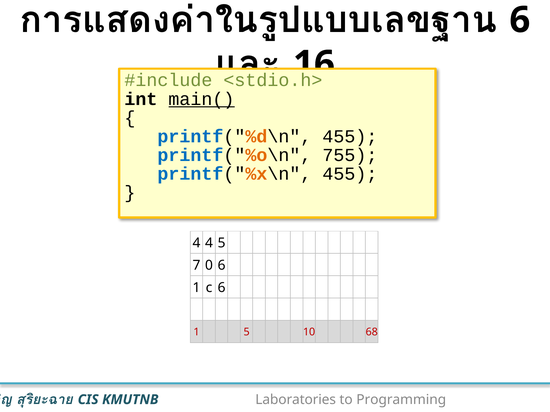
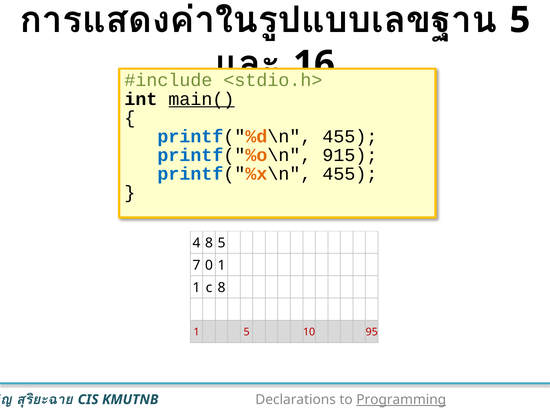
6: 6 -> 5 (520, 20)
755: 755 -> 915 (350, 155)
4 4: 4 -> 8 (209, 243)
0 6: 6 -> 1 (222, 266)
c 6: 6 -> 8 (222, 288)
68: 68 -> 95 (372, 332)
Laboratories: Laboratories -> Declarations (296, 400)
Programming underline: none -> present (401, 400)
